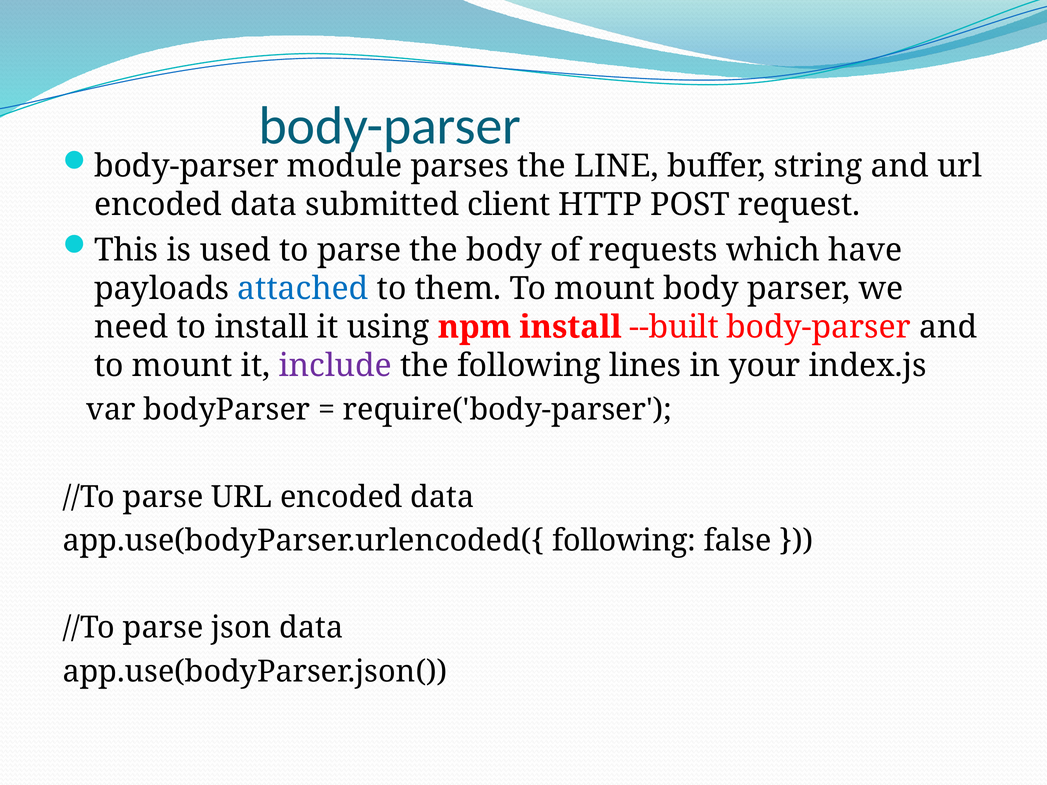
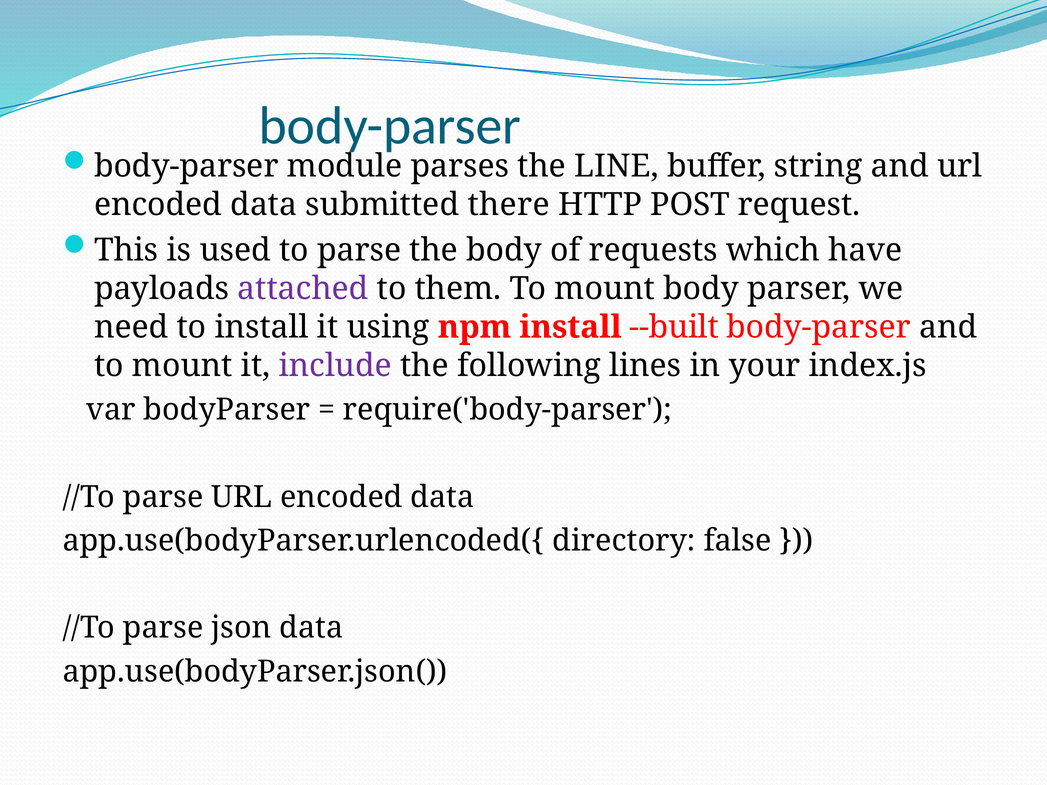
client: client -> there (509, 205)
attached colour: blue -> purple (303, 289)
app.use(bodyParser.urlencoded({ following: following -> directory (624, 541)
